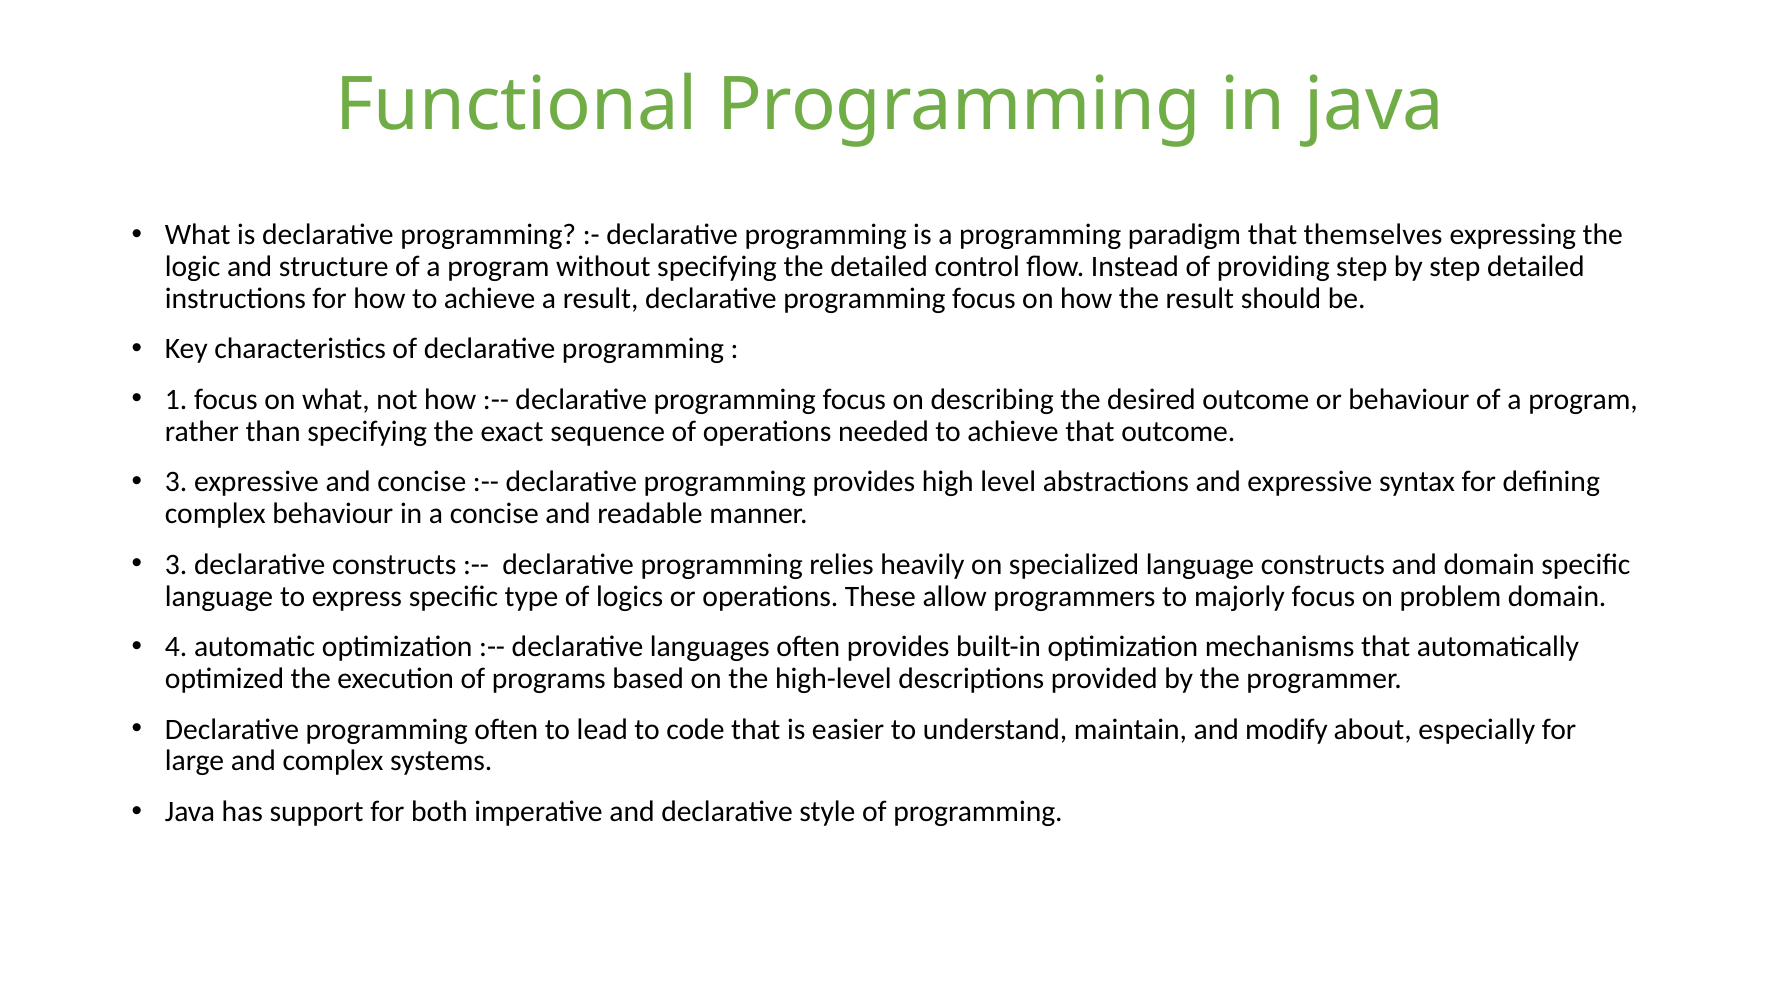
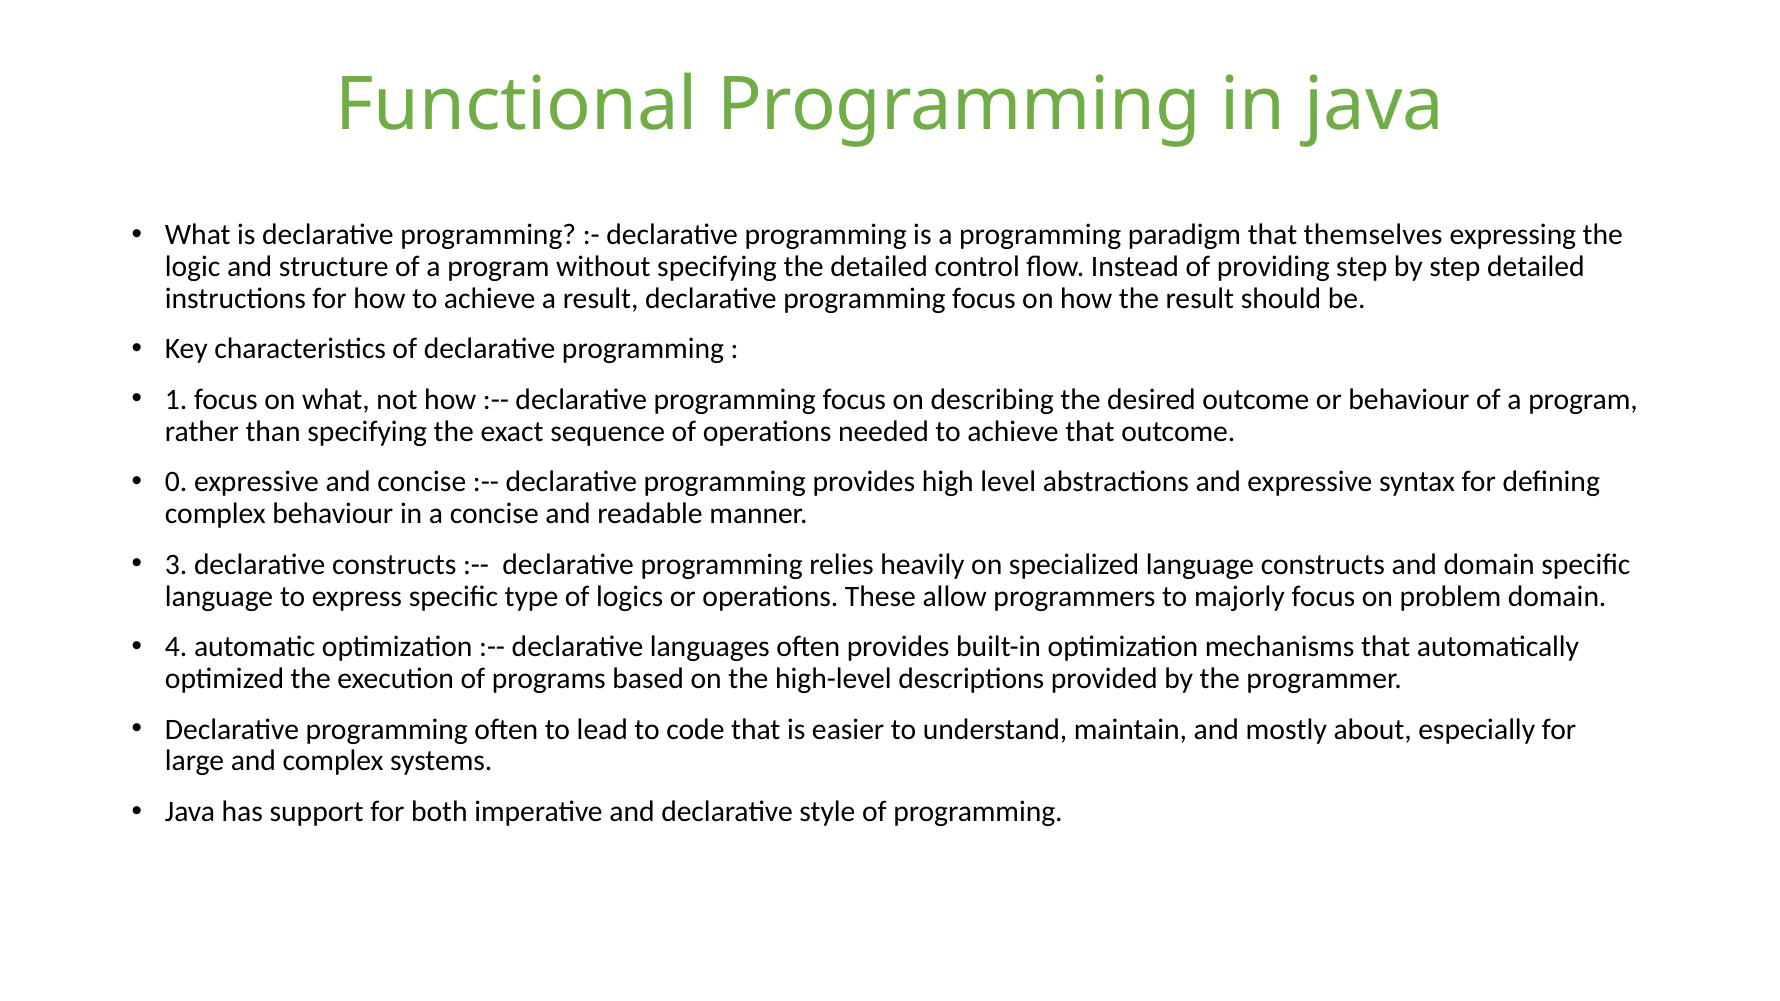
3: 3 -> 0 (176, 482)
modify: modify -> mostly (1286, 729)
